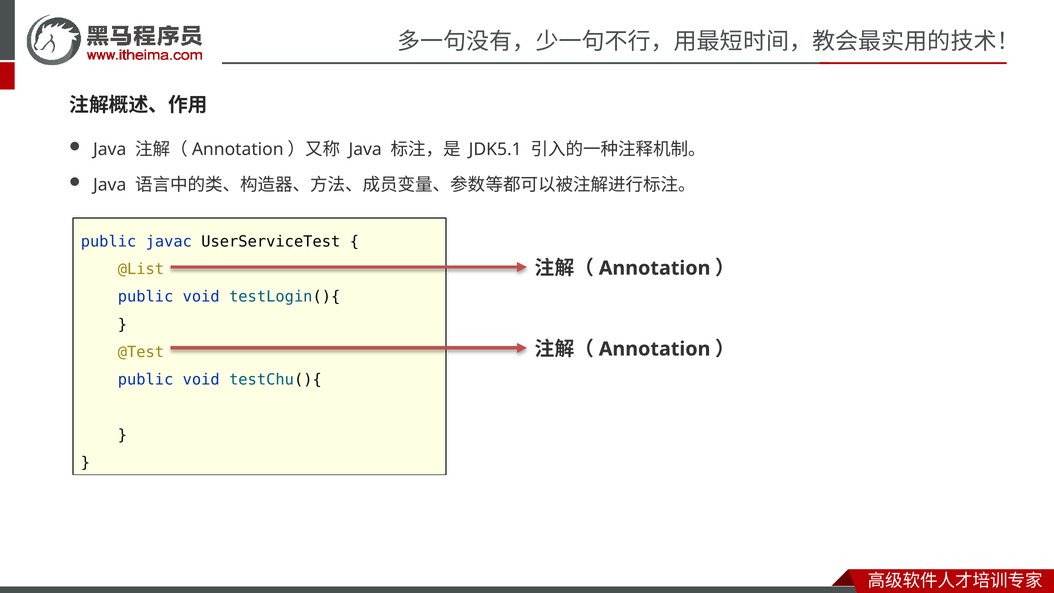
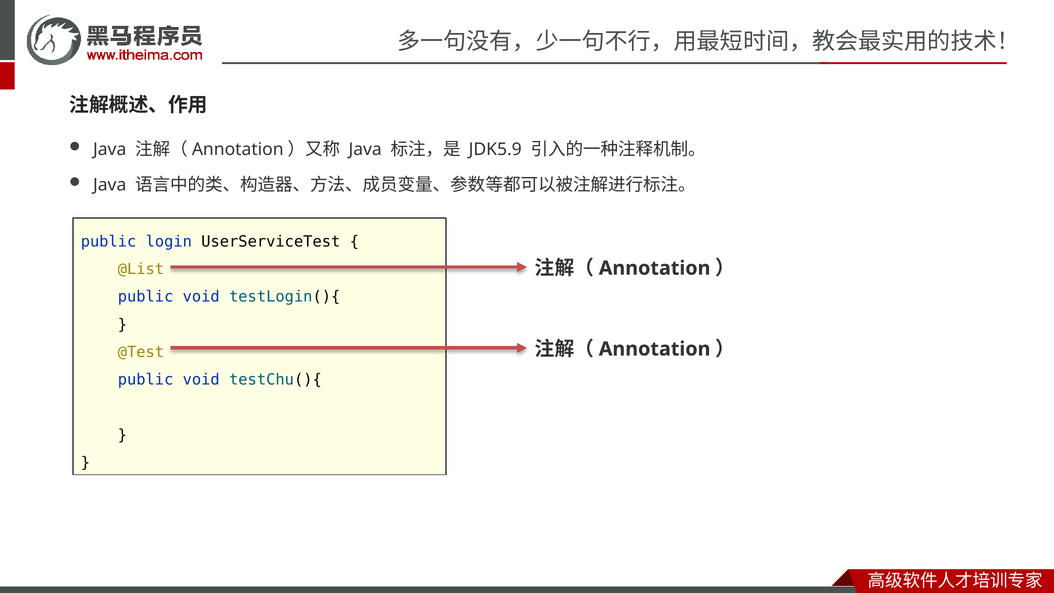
JDK5.1: JDK5.1 -> JDK5.9 (495, 150)
javac: javac -> login (169, 241)
